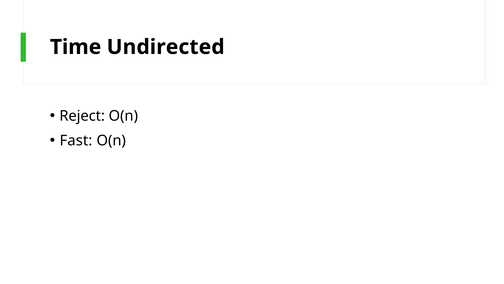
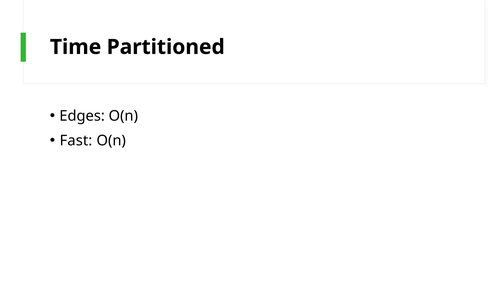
Undirected: Undirected -> Partitioned (166, 47)
Reject: Reject -> Edges (82, 116)
